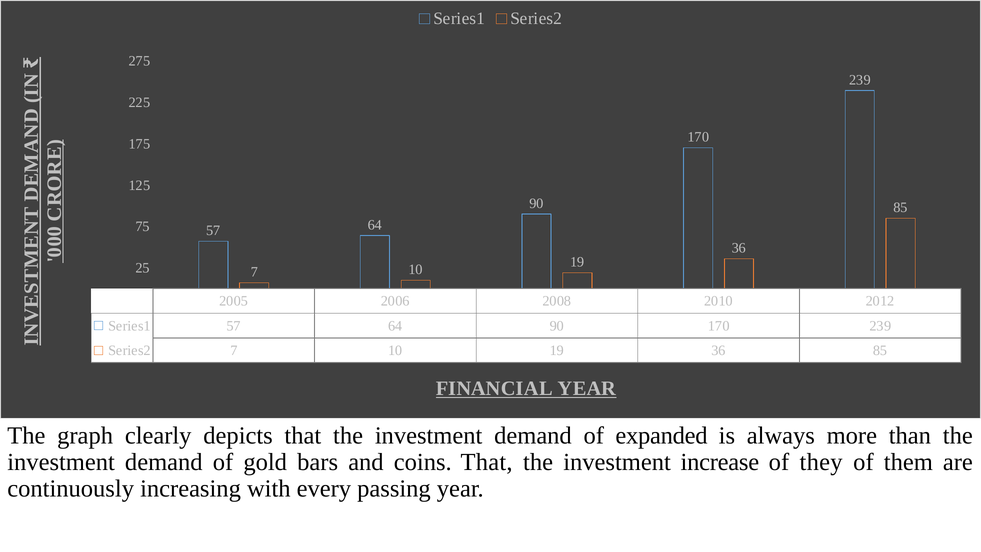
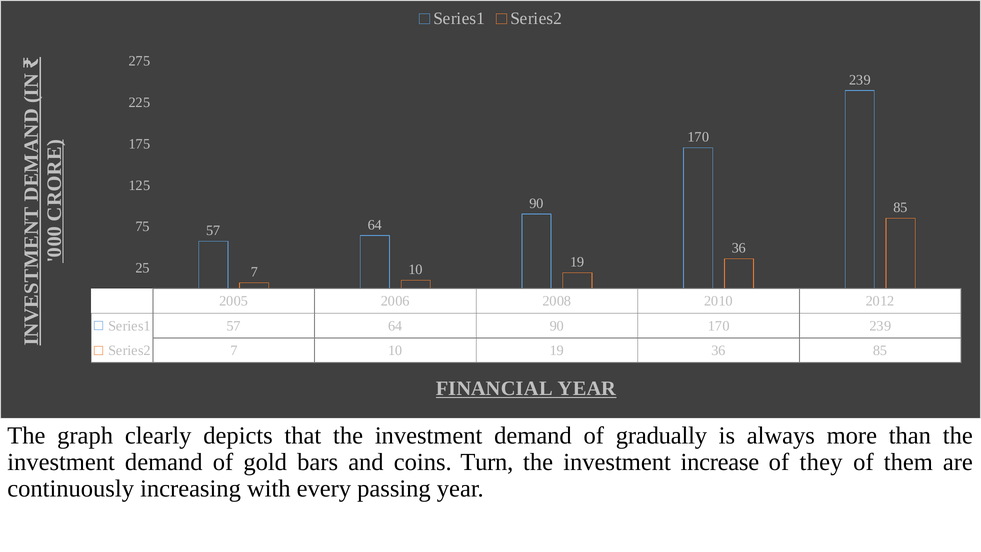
expanded: expanded -> gradually (661, 435)
coins That: That -> Turn (487, 462)
